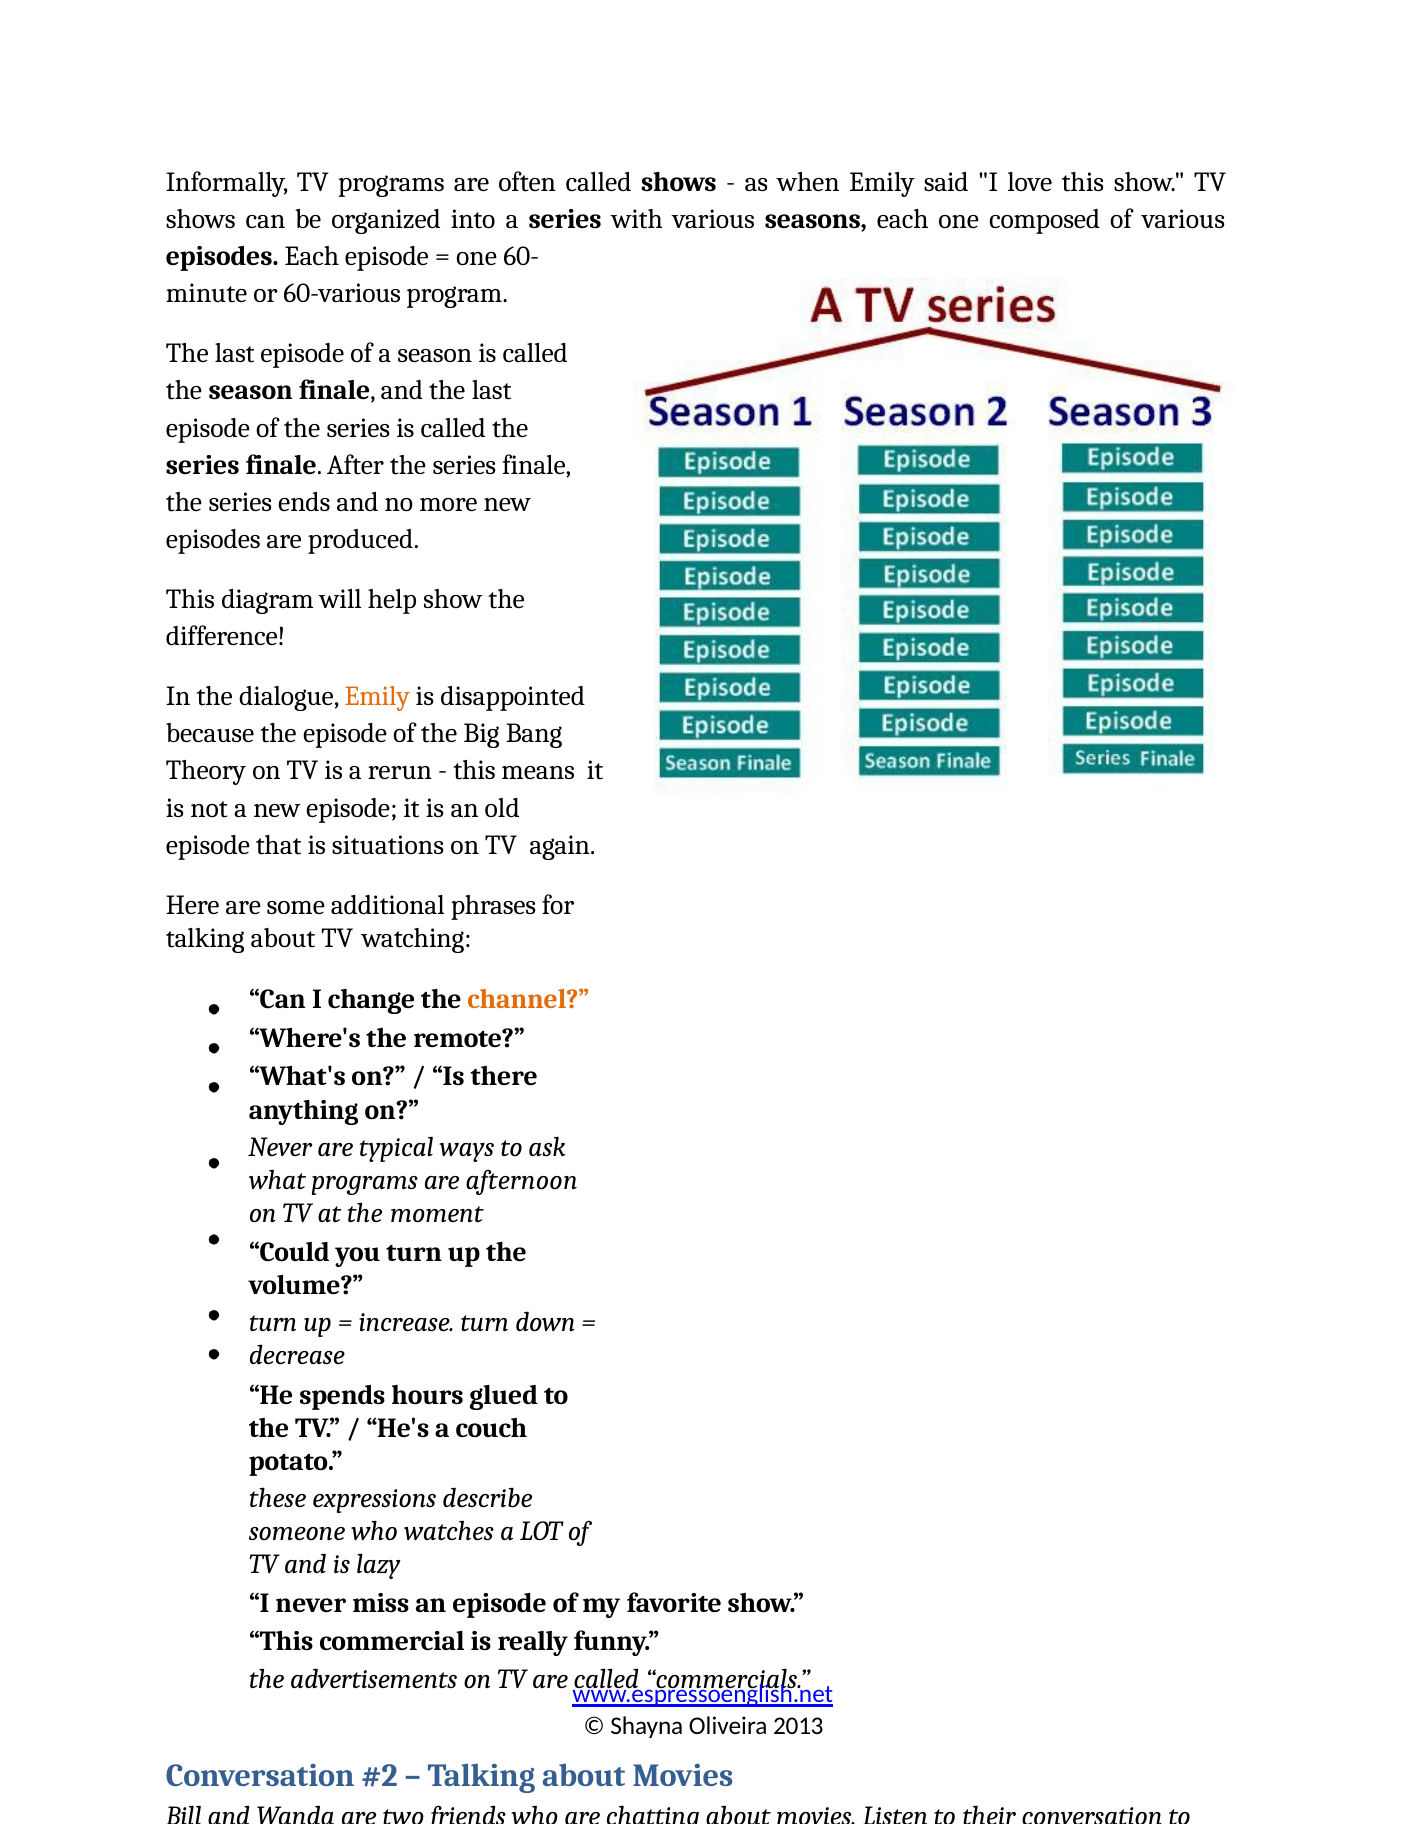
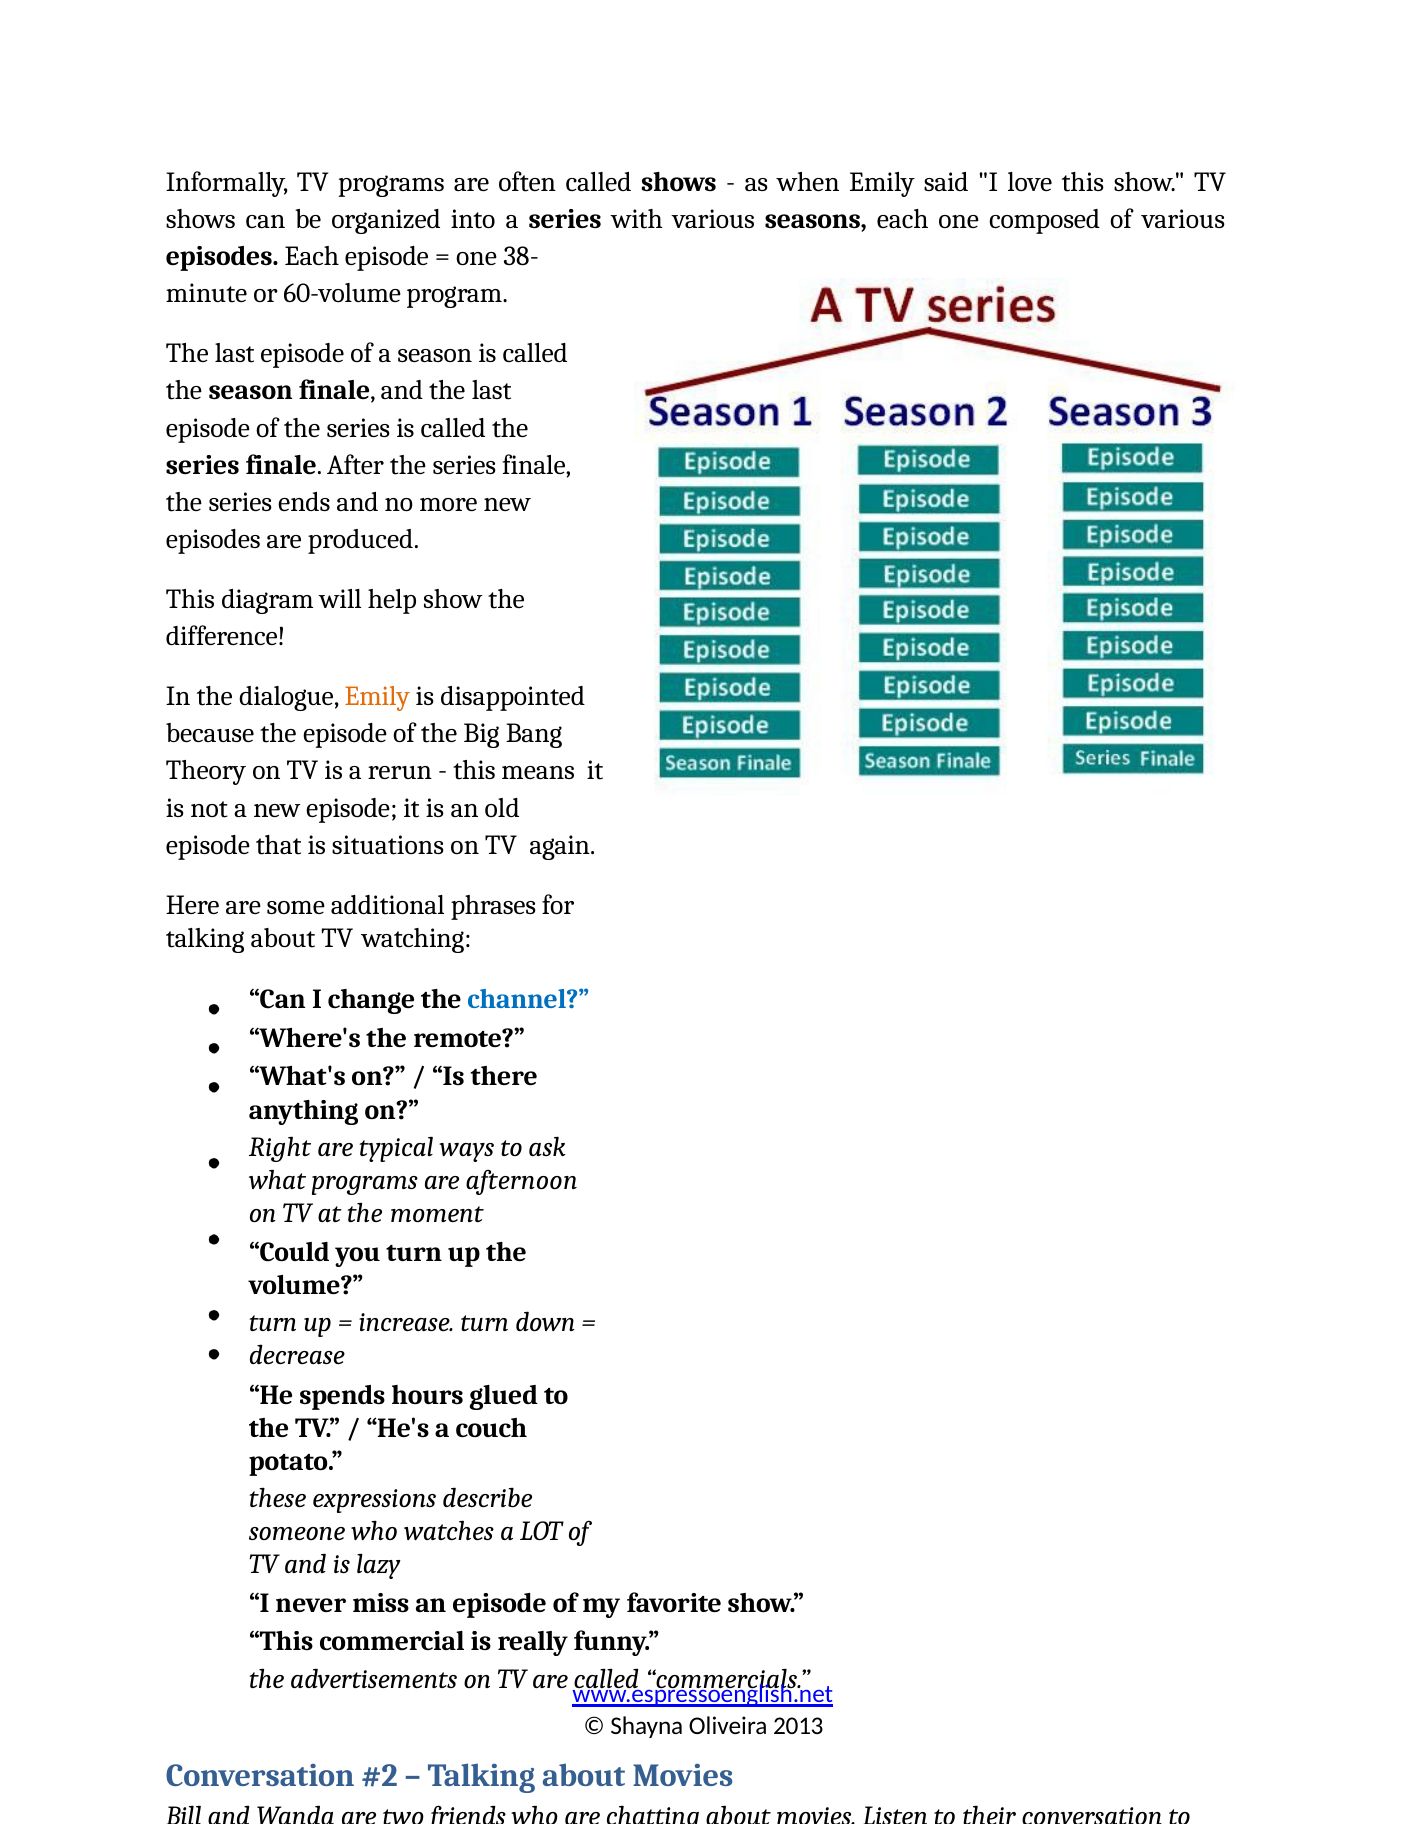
60-: 60- -> 38- (521, 257)
60-various: 60-various -> 60-volume (342, 294)
channel colour: orange -> blue (529, 1000)
Never: Never -> Right (280, 1148)
